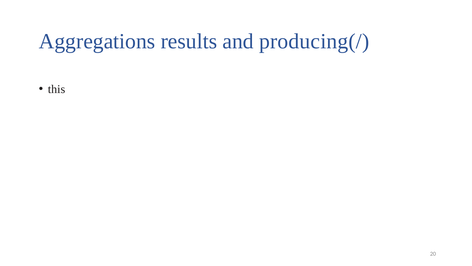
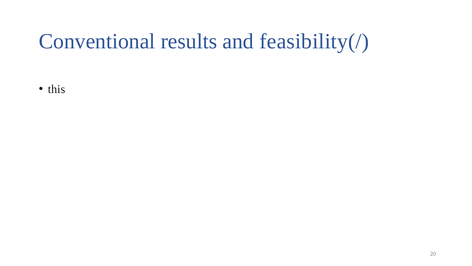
Aggregations: Aggregations -> Conventional (97, 41)
producing(/: producing(/ -> feasibility(/ (314, 41)
